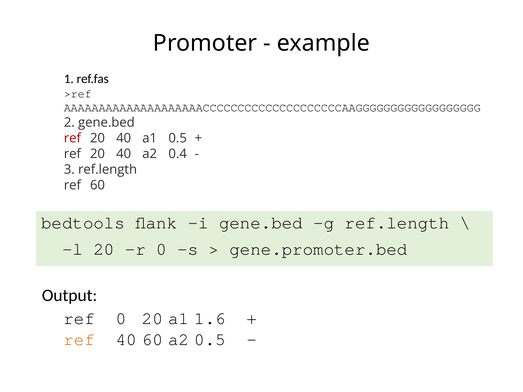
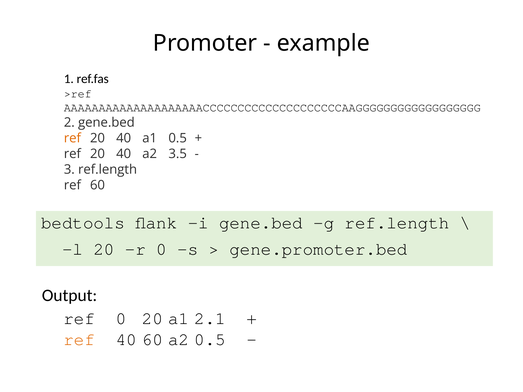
ref colour: red -> orange (72, 138)
0.4: 0.4 -> 3.5 (178, 154)
1.6: 1.6 -> 2.1 (210, 319)
